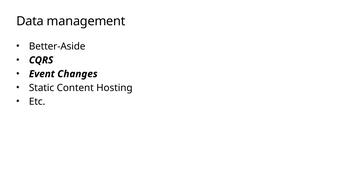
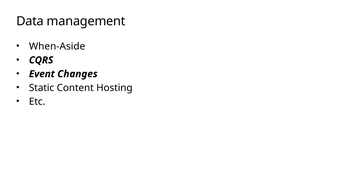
Better-Aside: Better-Aside -> When-Aside (57, 46)
